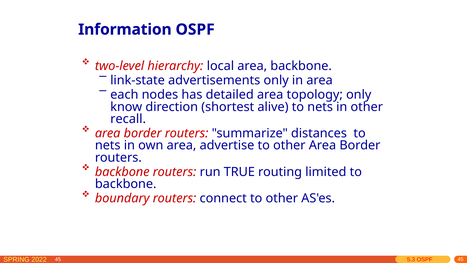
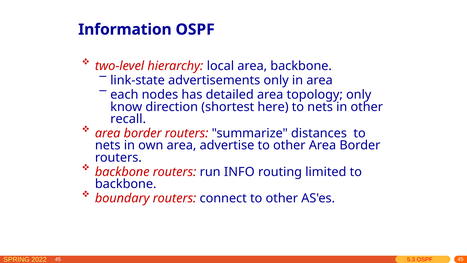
alive: alive -> here (273, 107)
TRUE: TRUE -> INFO (239, 172)
